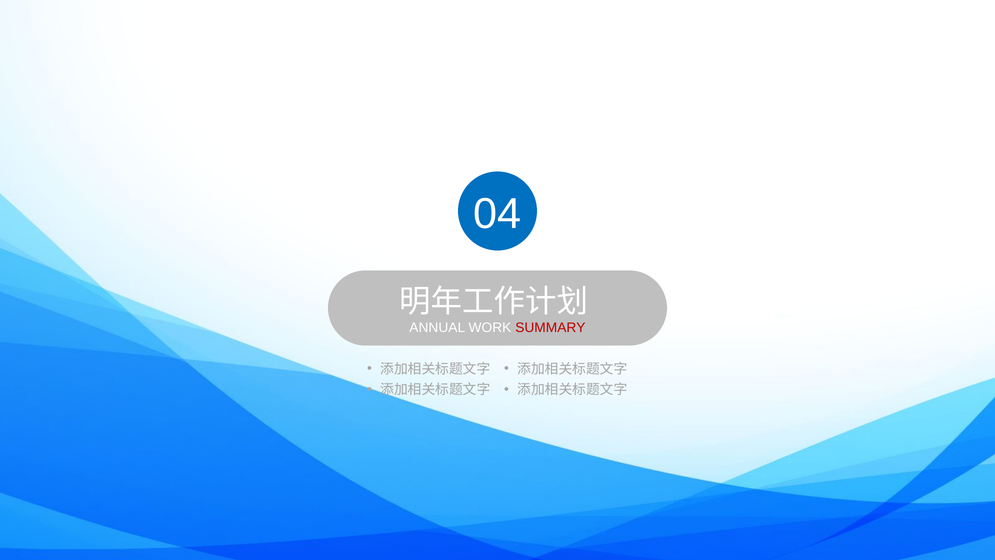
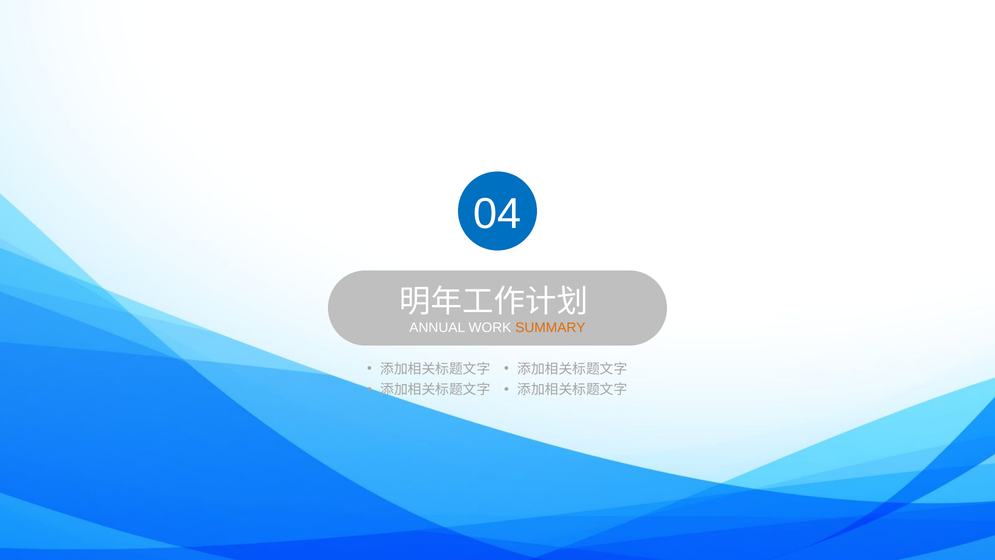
SUMMARY colour: red -> orange (550, 328)
